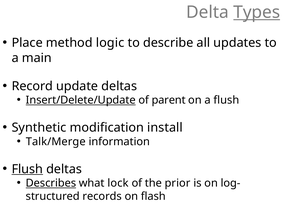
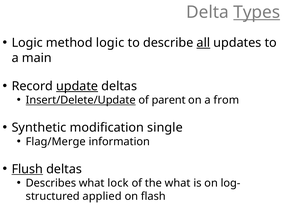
Place: Place -> Logic (27, 43)
all underline: none -> present (203, 43)
update underline: none -> present (77, 86)
a flush: flush -> from (226, 100)
install: install -> single (165, 128)
Talk/Merge: Talk/Merge -> Flag/Merge (56, 142)
Describes underline: present -> none (51, 183)
the prior: prior -> what (178, 183)
records: records -> applied (102, 197)
